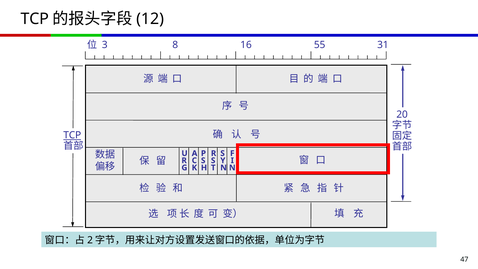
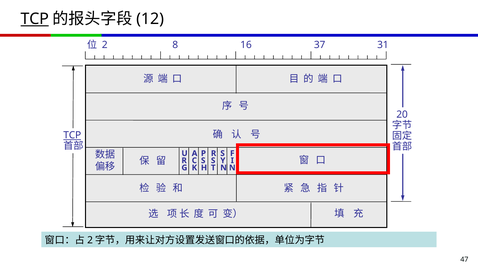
TCP underline: none -> present (35, 19)
3: 3 -> 2 (105, 45)
55: 55 -> 37 (320, 45)
